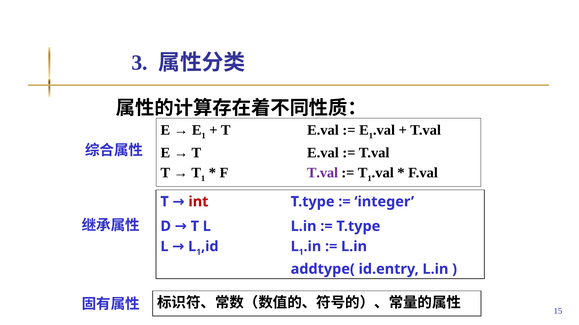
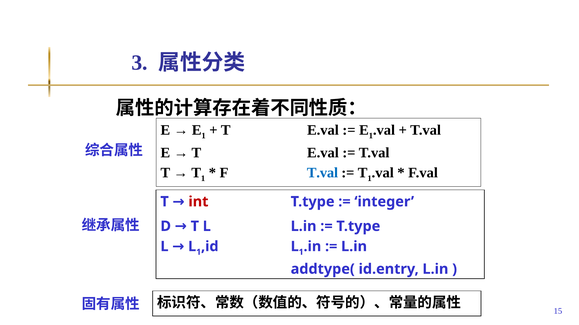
T.val colour: purple -> blue (322, 173)
